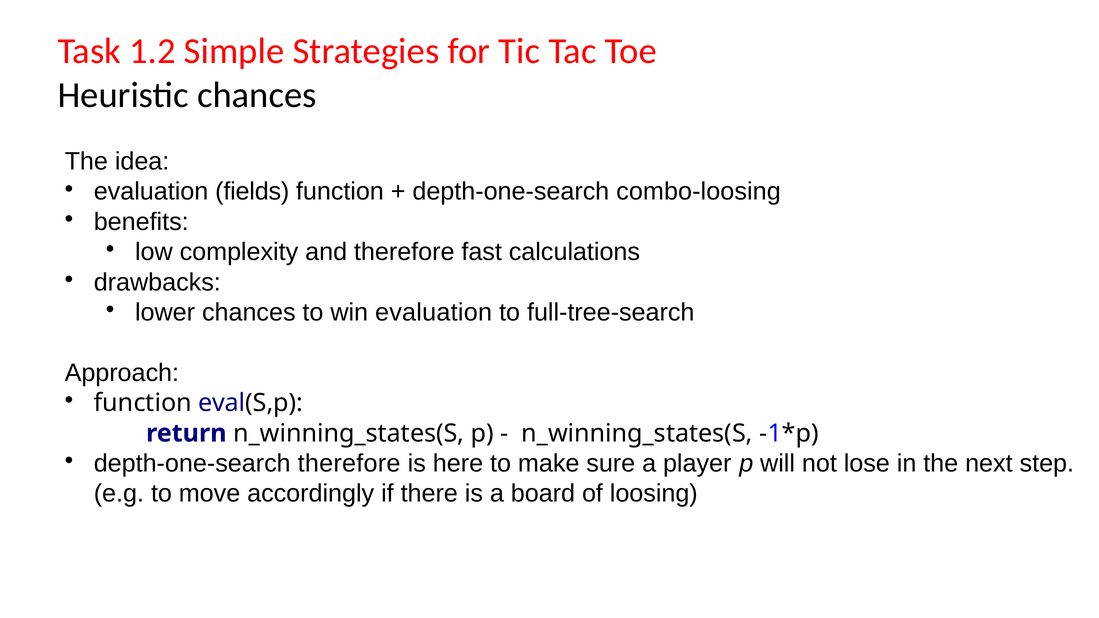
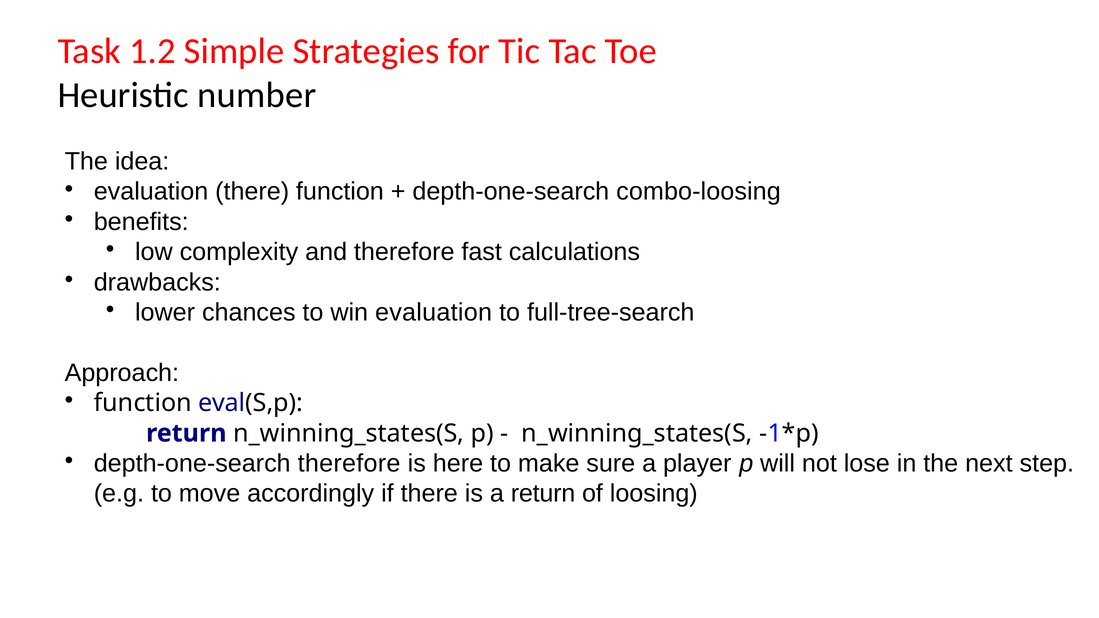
Heuristic chances: chances -> number (257, 95)
evaluation fields: fields -> there (252, 192)
a board: board -> return (543, 494)
